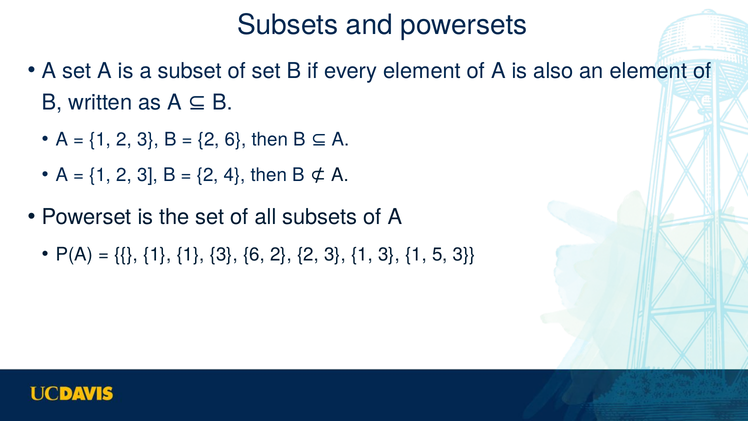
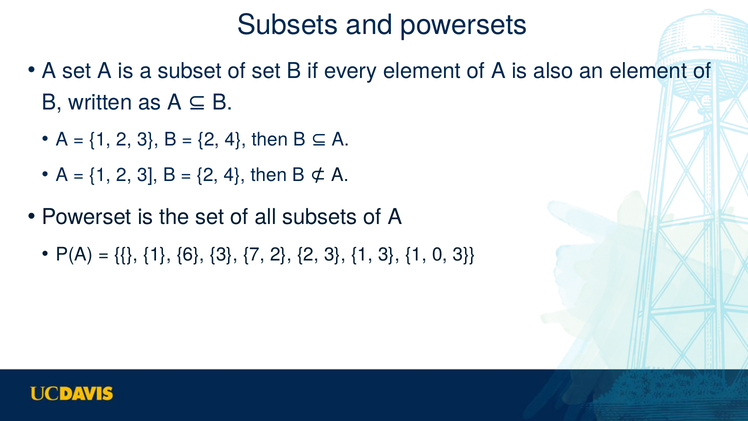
6: 6 -> 4 (236, 139)
1 1: 1 -> 6 (191, 254)
3 6: 6 -> 7 (254, 254)
5: 5 -> 0 (440, 254)
